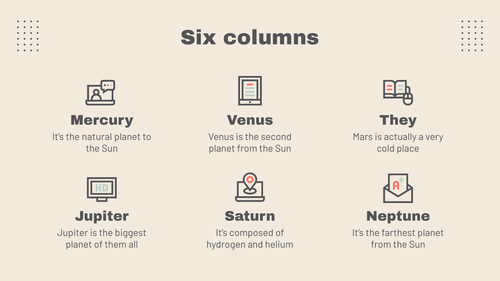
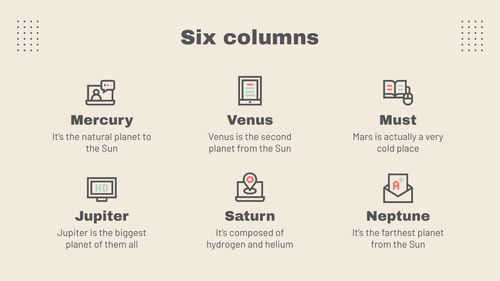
They: They -> Must (398, 120)
